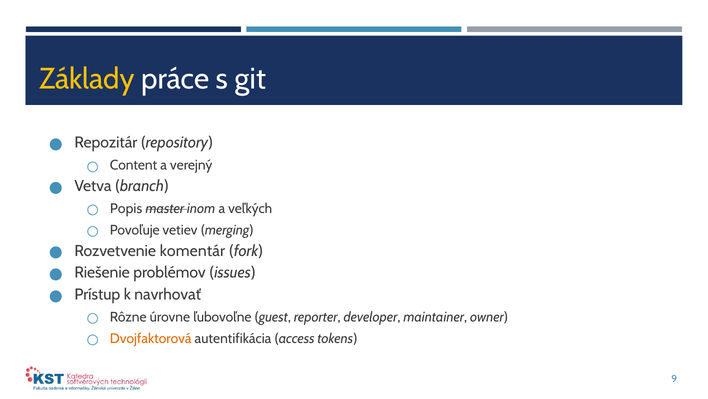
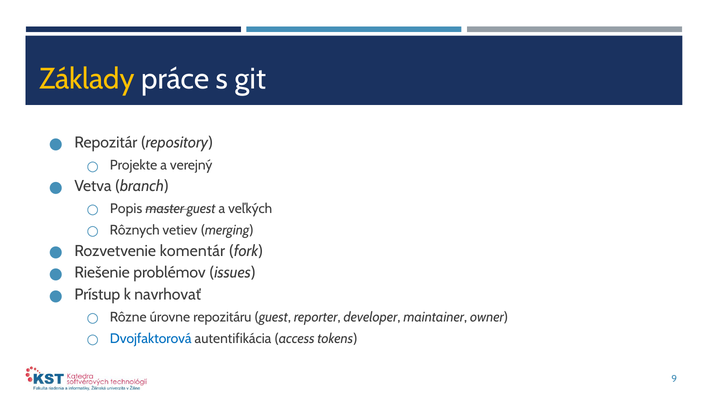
Content: Content -> Projekte (134, 165)
master inom: inom -> guest (201, 208)
Povoľuje: Povoľuje -> Rôznych (135, 230)
ľubovoľne: ľubovoľne -> repozitáru (222, 317)
Dvojfaktorová colour: orange -> blue (151, 338)
